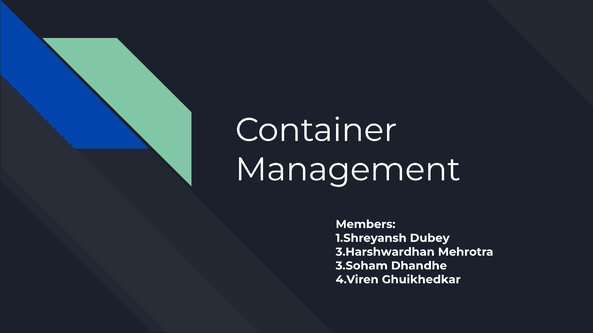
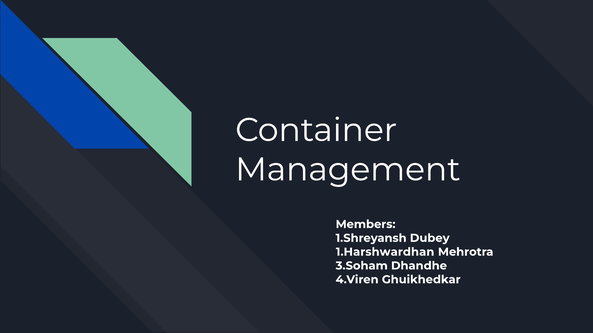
3.Harshwardhan: 3.Harshwardhan -> 1.Harshwardhan (385, 252)
